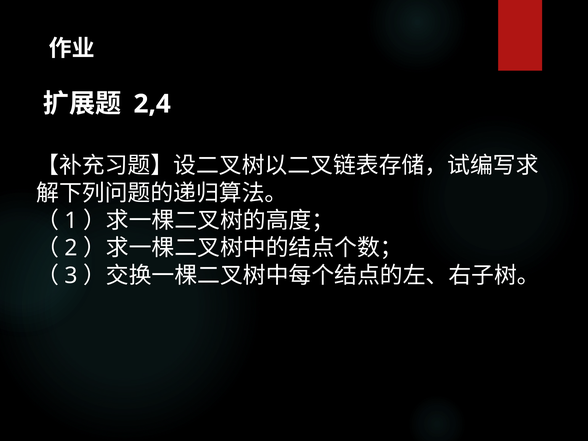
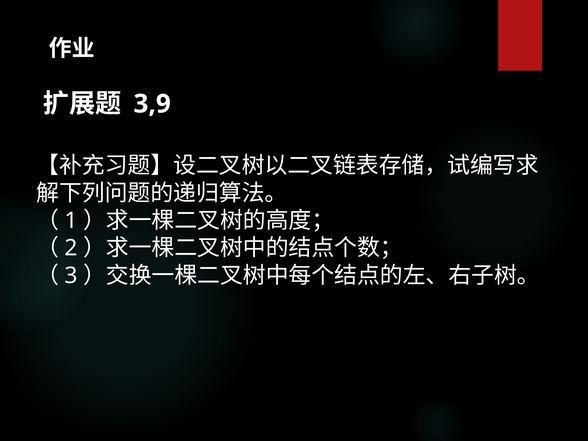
2,4: 2,4 -> 3,9 (152, 104)
